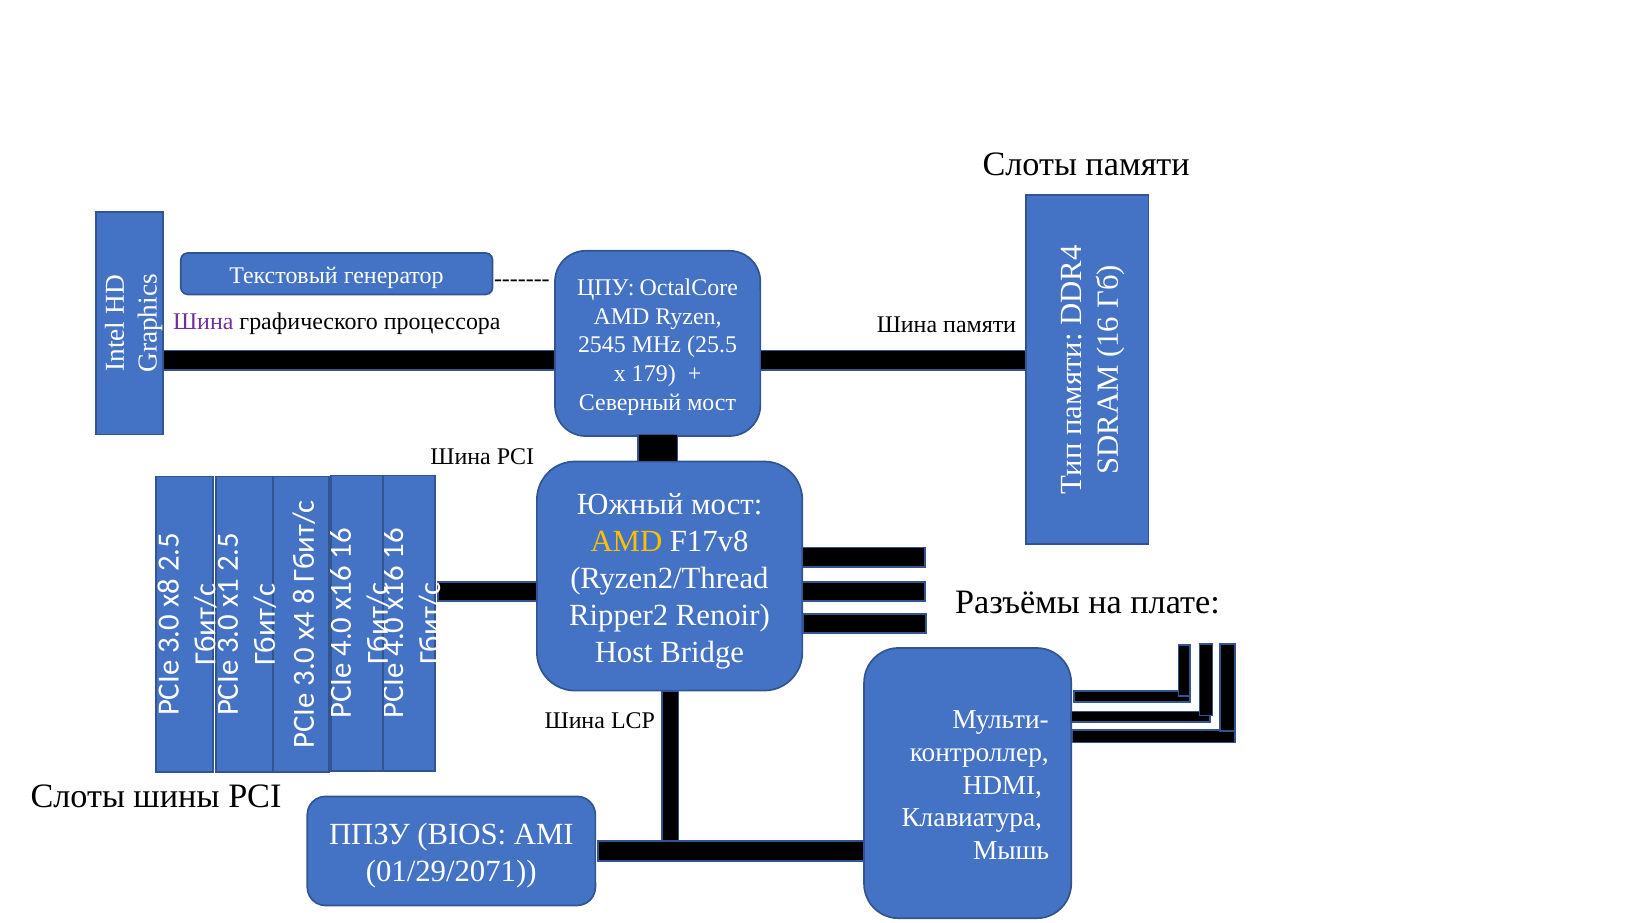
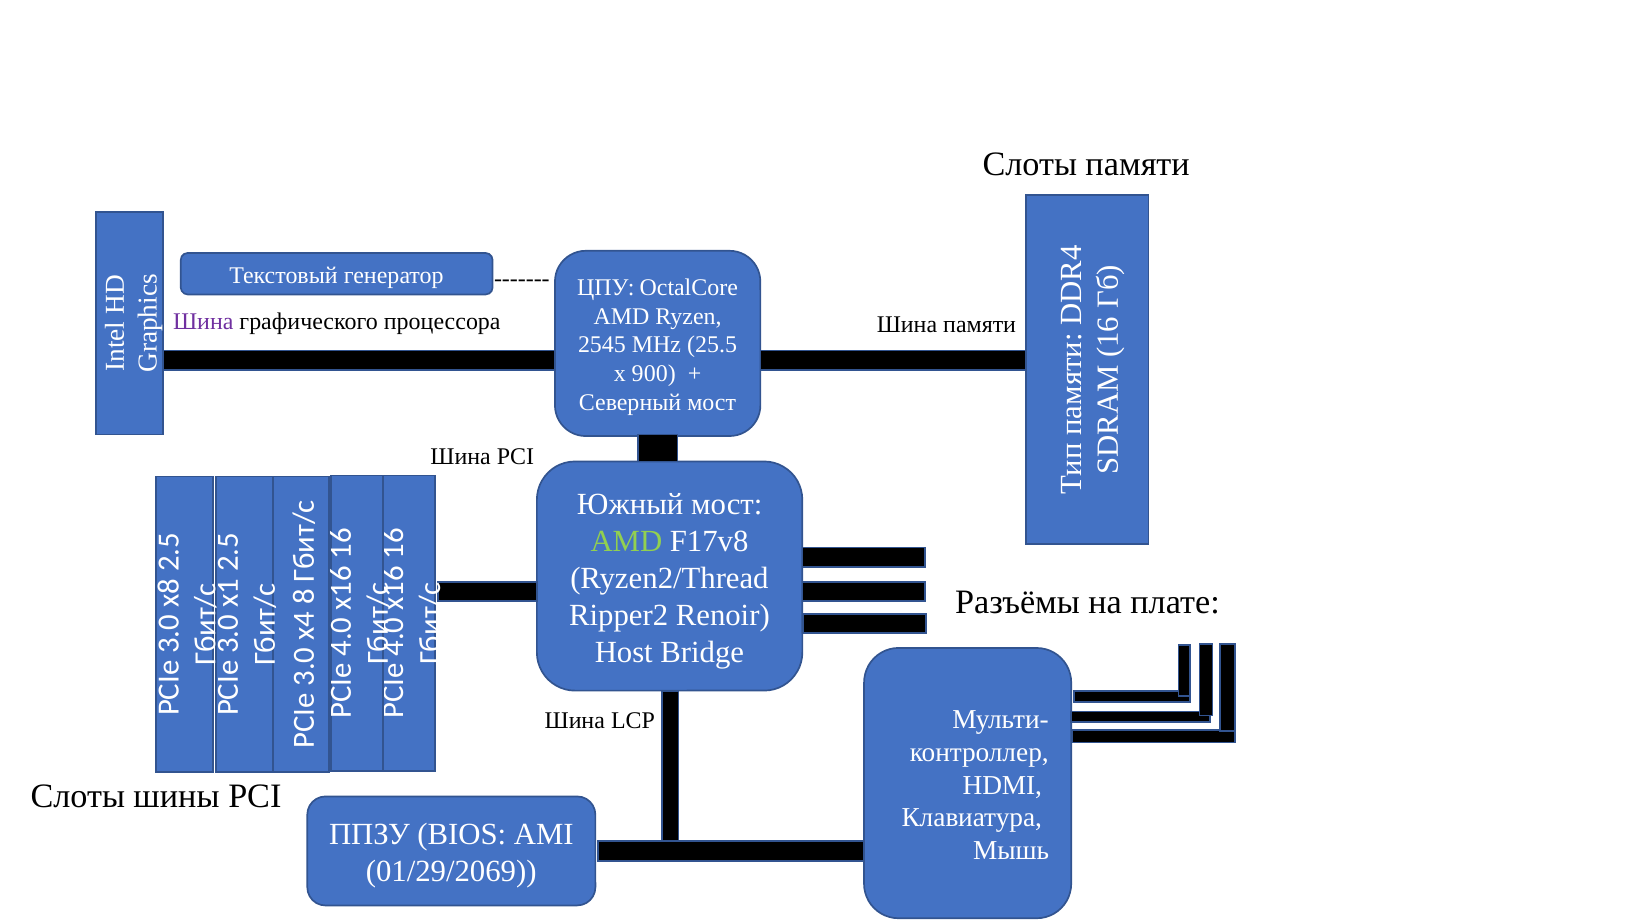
179: 179 -> 900 (654, 374)
AMD colour: yellow -> light green (626, 541)
01/29/2071: 01/29/2071 -> 01/29/2069 (451, 872)
